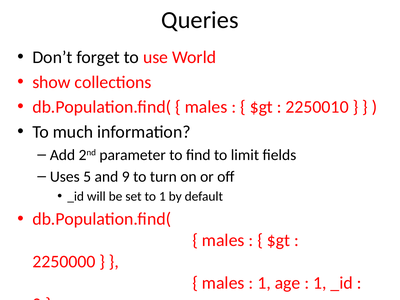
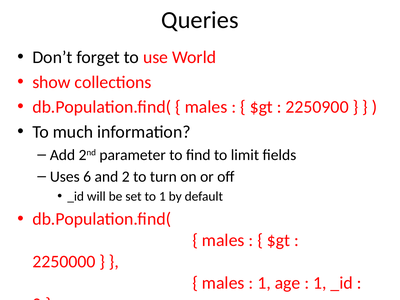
2250010: 2250010 -> 2250900 (317, 107)
5: 5 -> 6 (87, 177)
9: 9 -> 2 (126, 177)
